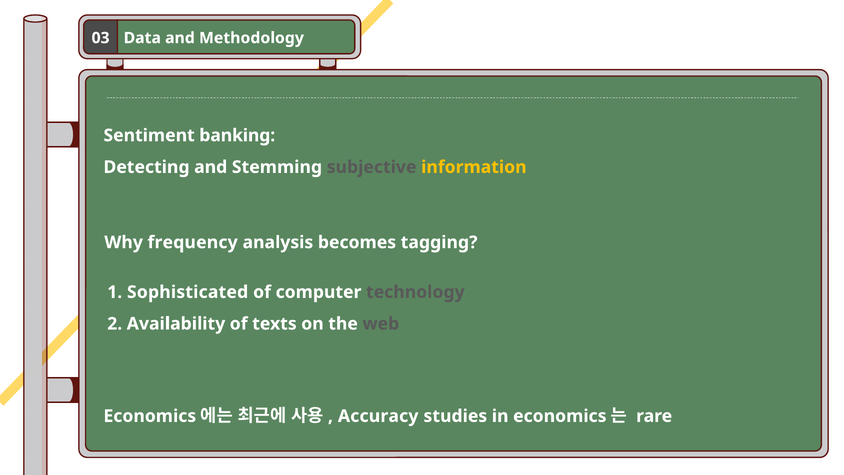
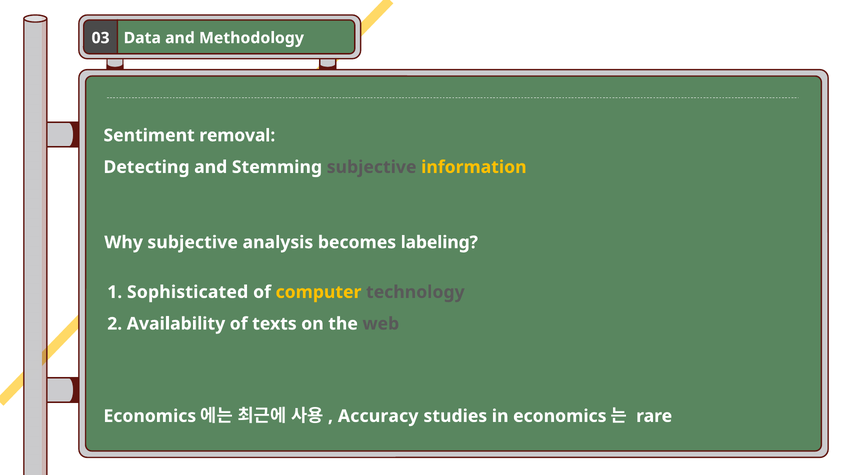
banking: banking -> removal (237, 135)
Why frequency: frequency -> subjective (193, 242)
tagging: tagging -> labeling (439, 242)
computer colour: white -> yellow (319, 292)
